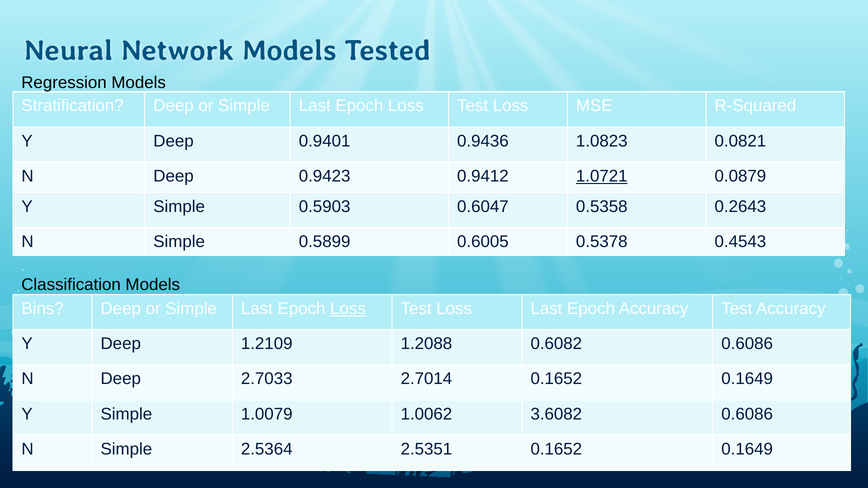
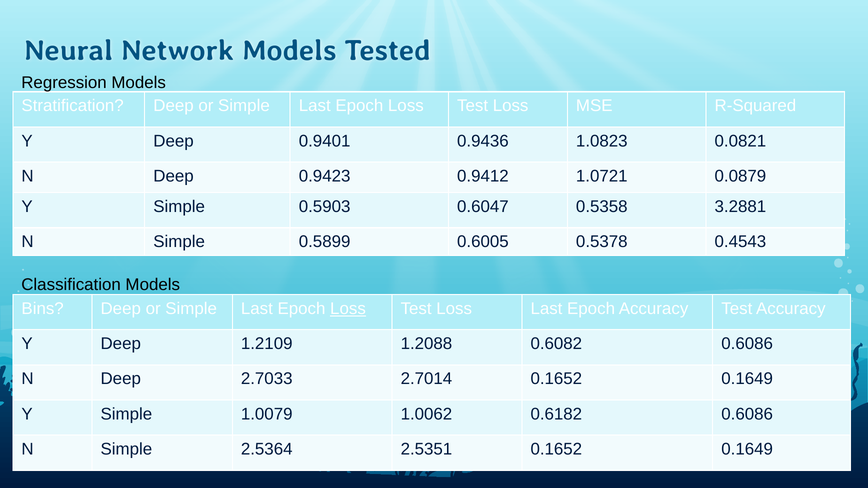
1.0721 underline: present -> none (602, 176)
0.2643: 0.2643 -> 3.2881 (740, 207)
3.6082: 3.6082 -> 0.6182 (556, 414)
